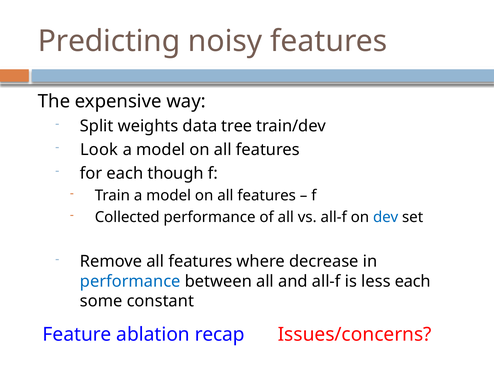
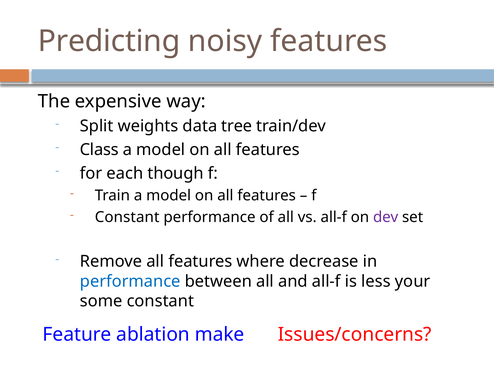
Look: Look -> Class (99, 149)
Collected: Collected -> Constant (127, 217)
dev colour: blue -> purple (386, 217)
less each: each -> your (413, 281)
recap: recap -> make (220, 334)
